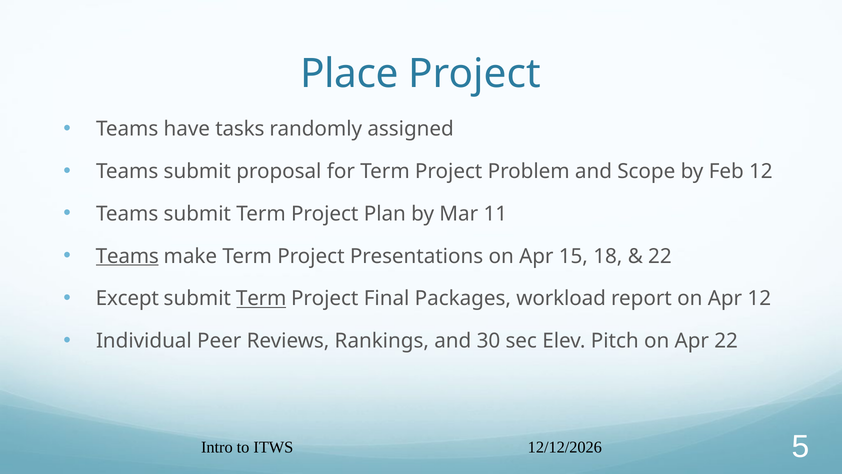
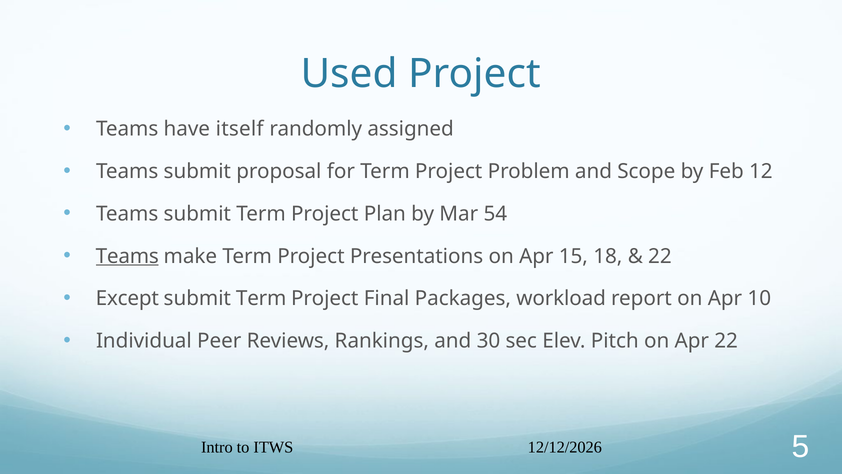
Place: Place -> Used (349, 74)
tasks: tasks -> itself (240, 129)
11: 11 -> 54 (495, 214)
Term underline: present -> none (261, 298)
Apr 12: 12 -> 10 (759, 298)
